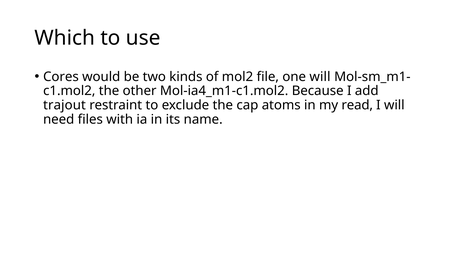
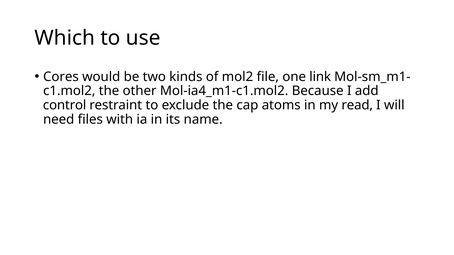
one will: will -> link (320, 77)
trajout: trajout -> control (65, 105)
